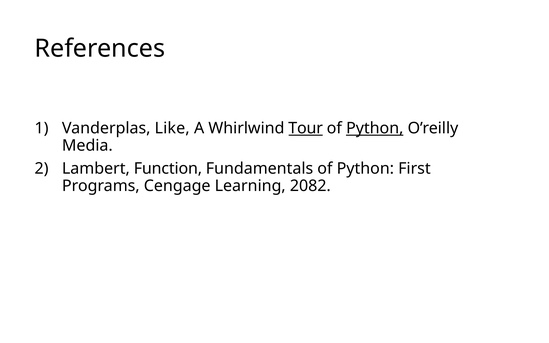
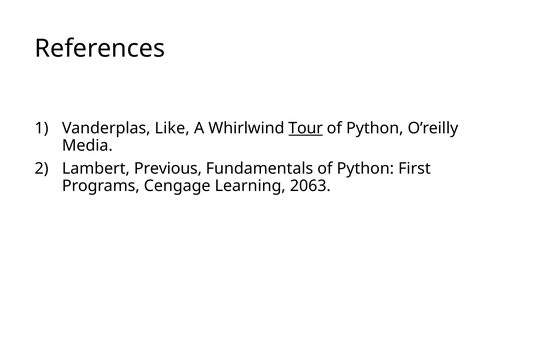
Python underline: present -> none (375, 128)
Function: Function -> Previous (168, 169)
2082: 2082 -> 2063 (310, 186)
